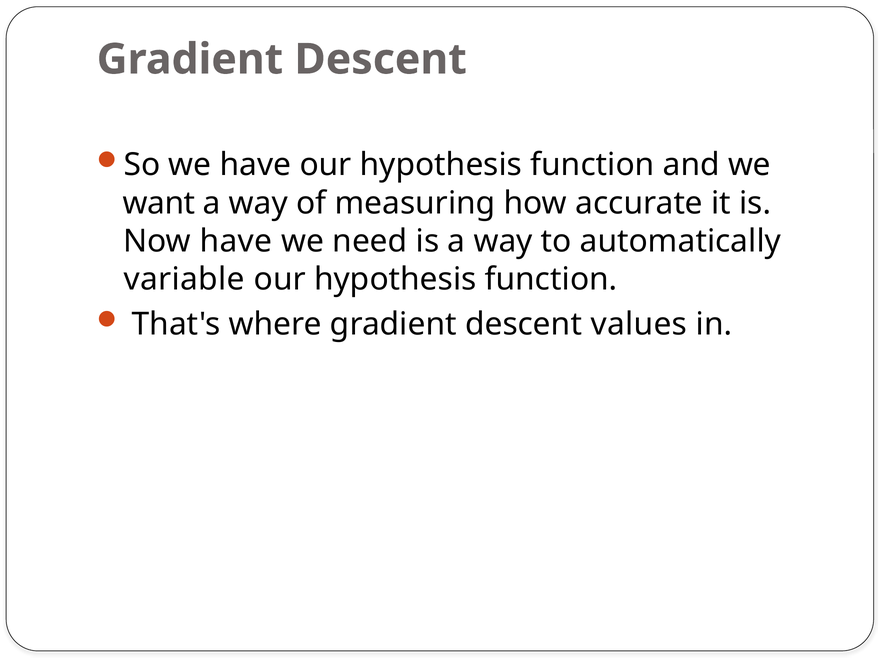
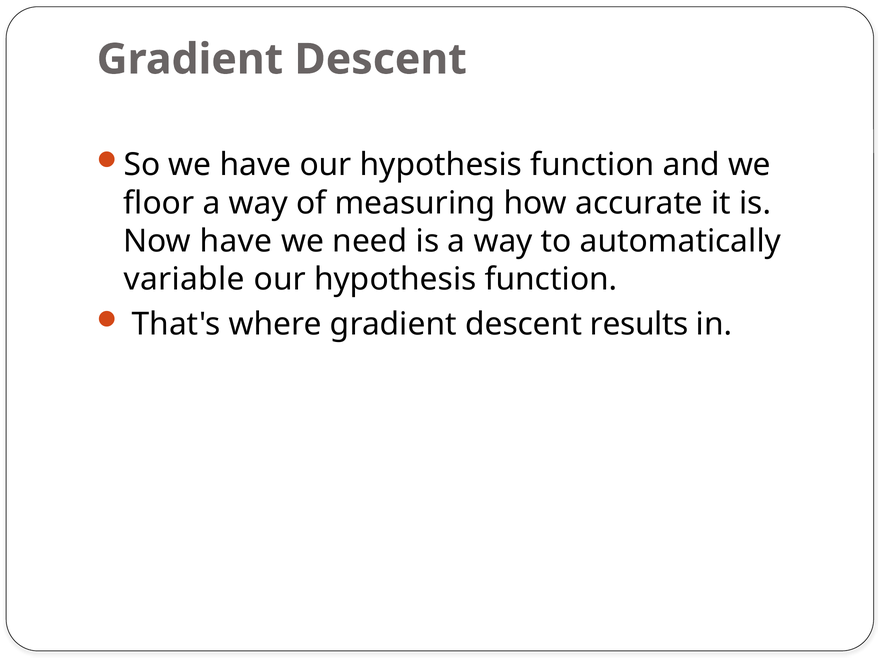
want: want -> floor (159, 203)
values: values -> results (639, 325)
